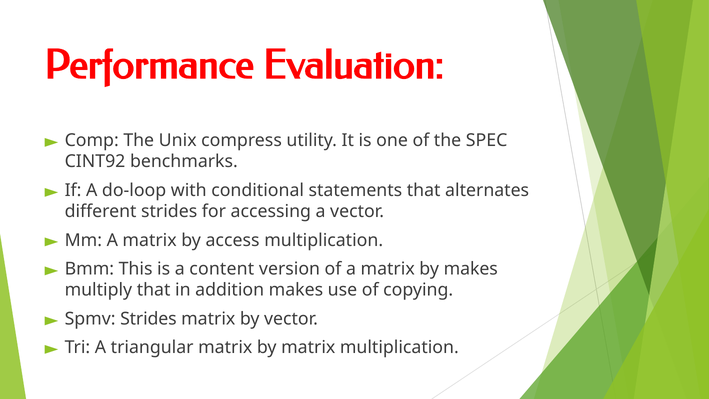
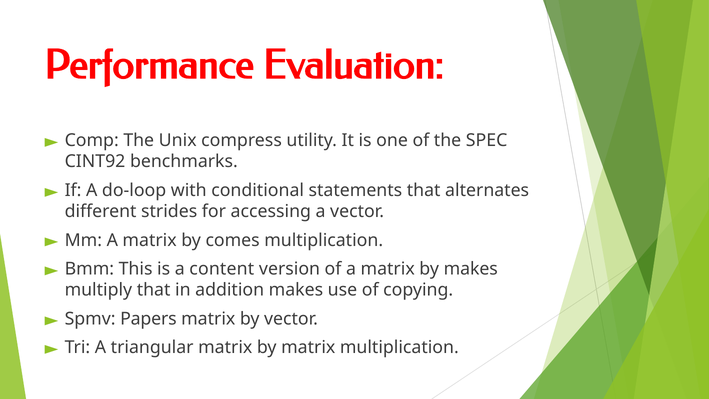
access: access -> comes (233, 240)
Spmv Strides: Strides -> Papers (148, 319)
